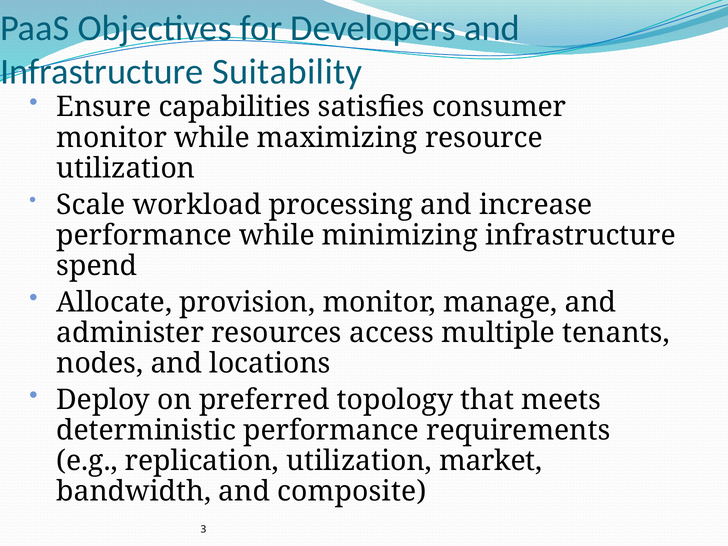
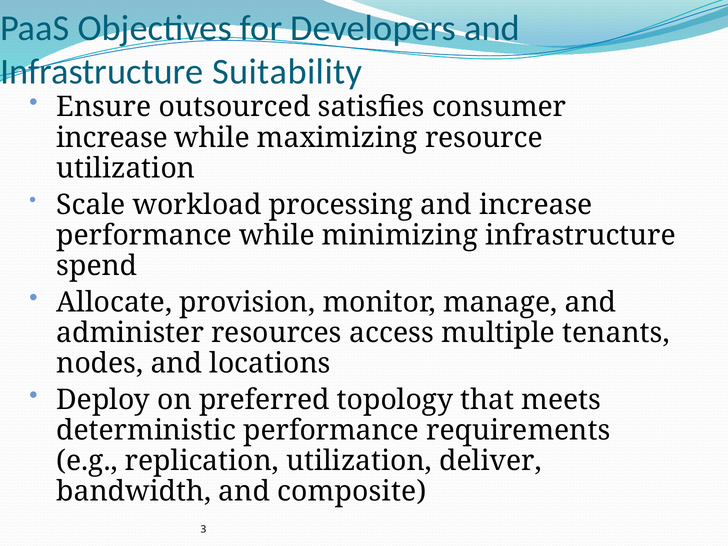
capabilities: capabilities -> outsourced (235, 107)
monitor: monitor -> increase (112, 138)
market: market -> deliver (491, 461)
